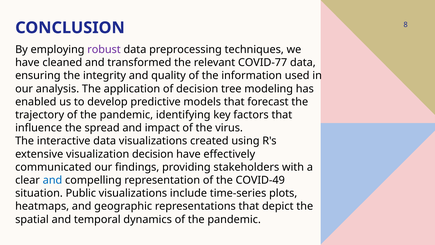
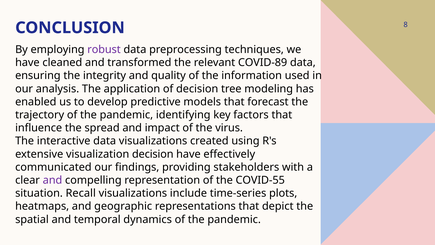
COVID-77: COVID-77 -> COVID-89 (263, 63)
and colour: blue -> purple (52, 180)
COVID-49: COVID-49 -> COVID-55 (260, 180)
Public: Public -> Recall (81, 193)
